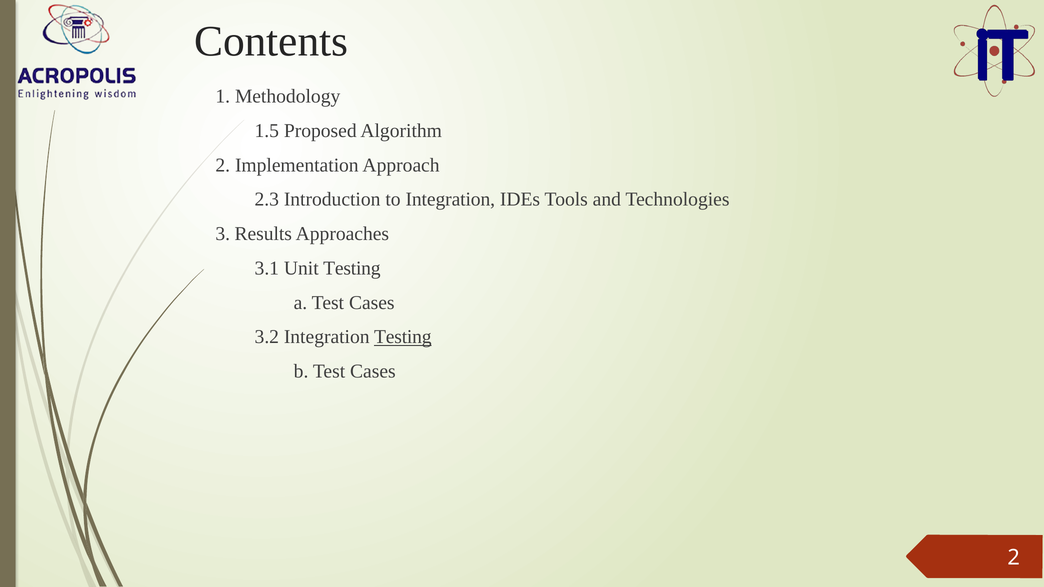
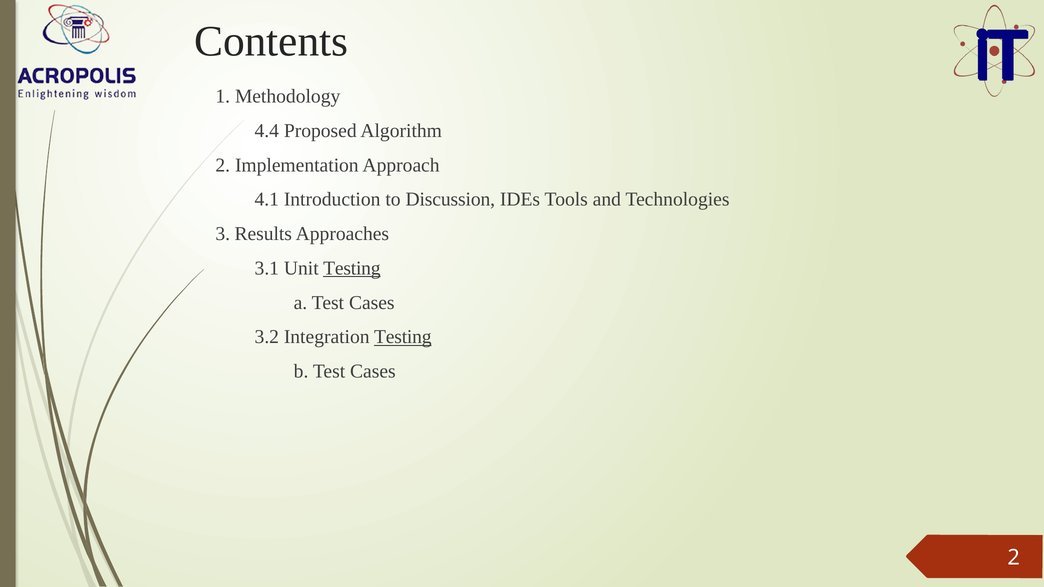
1.5: 1.5 -> 4.4 (267, 131)
2.3: 2.3 -> 4.1 (267, 200)
to Integration: Integration -> Discussion (450, 200)
Testing underline: none -> present (352, 268)
